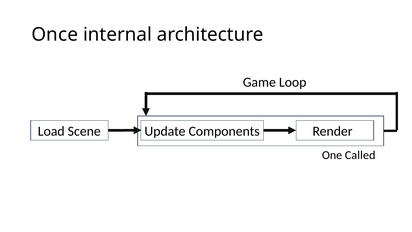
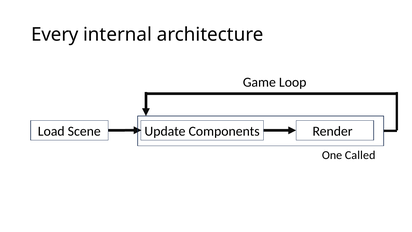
Once: Once -> Every (55, 35)
